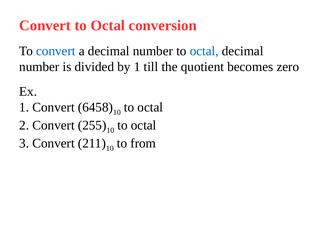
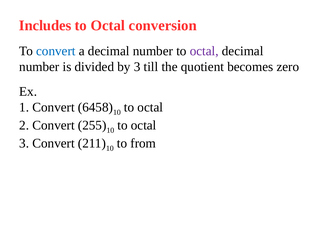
Convert: Convert -> Includes (45, 25)
octal colour: blue -> purple (204, 51)
by 1: 1 -> 3 (137, 67)
